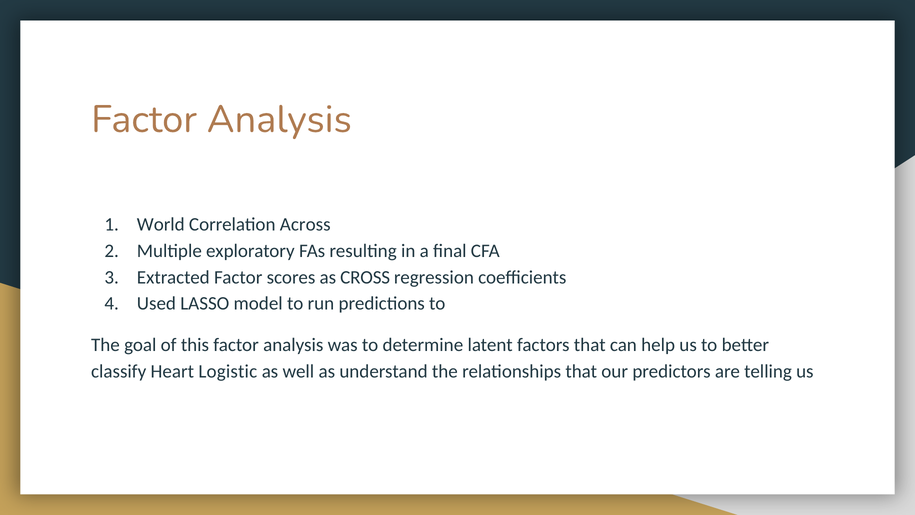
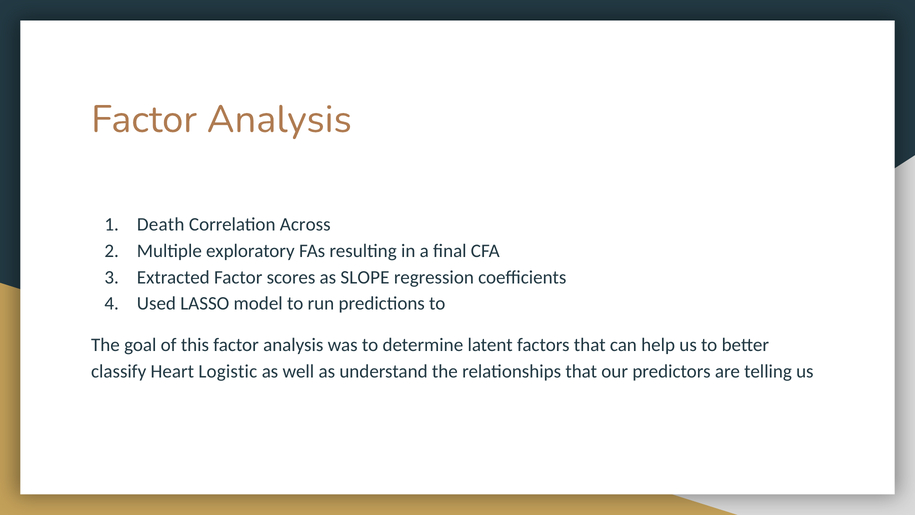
World: World -> Death (161, 225)
CROSS: CROSS -> SLOPE (365, 277)
